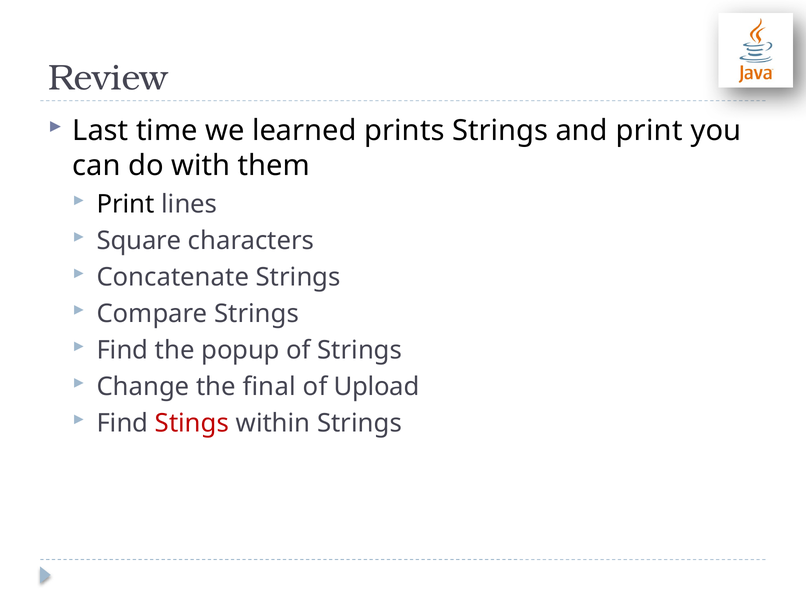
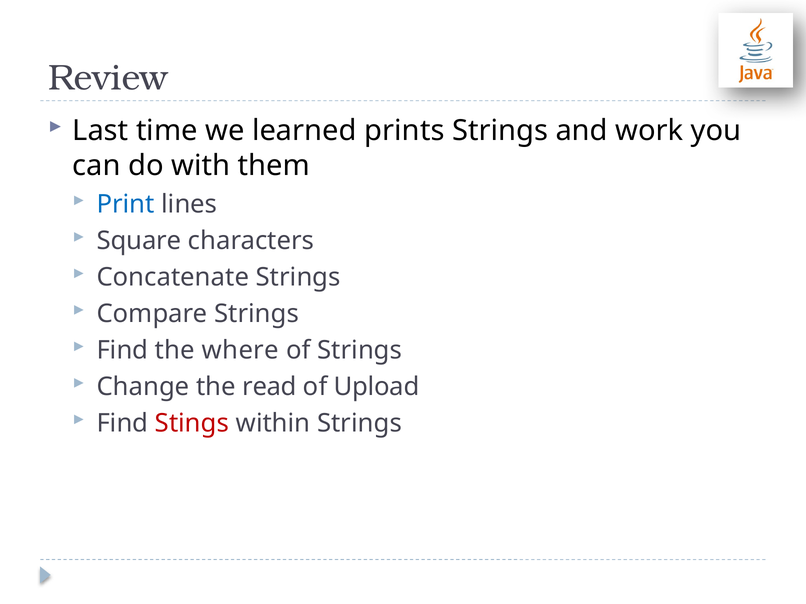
and print: print -> work (649, 131)
Print colour: black -> blue (126, 204)
popup: popup -> where (240, 351)
final: final -> read (269, 387)
